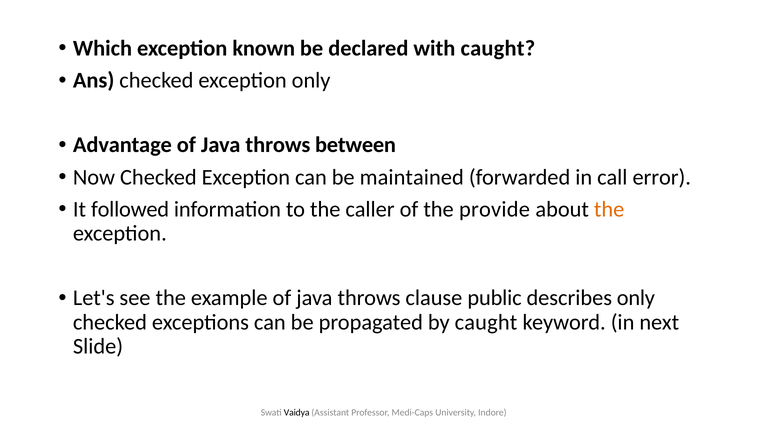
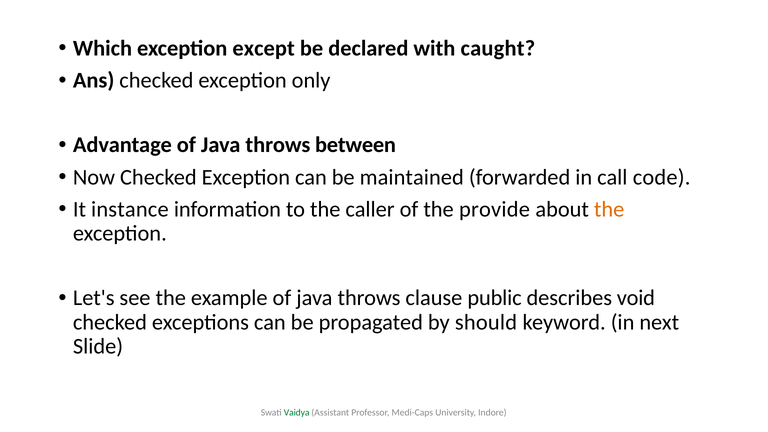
known: known -> except (264, 48)
error: error -> code (662, 177)
followed: followed -> instance (130, 209)
describes only: only -> void (636, 298)
by caught: caught -> should (486, 322)
Vaidya colour: black -> green (297, 412)
